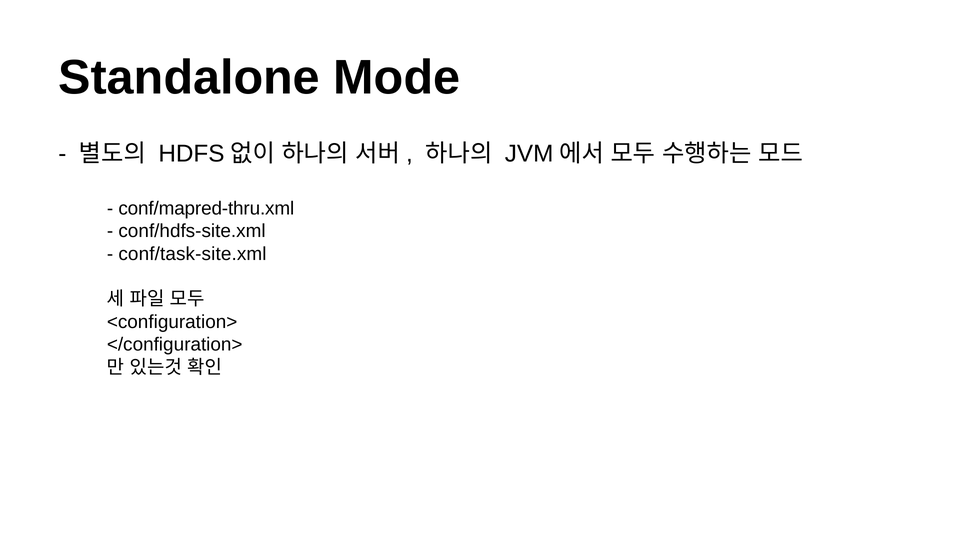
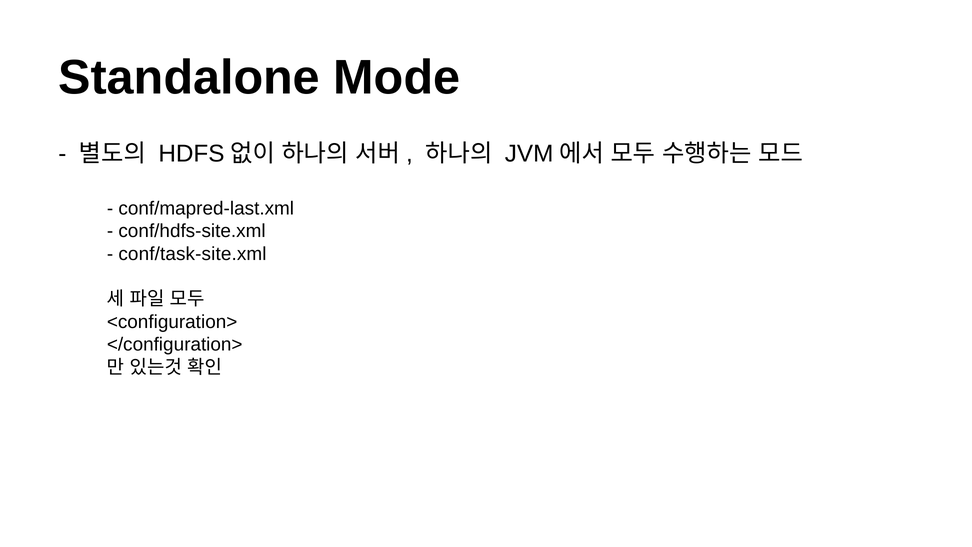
conf/mapred-thru.xml: conf/mapred-thru.xml -> conf/mapred-last.xml (206, 208)
